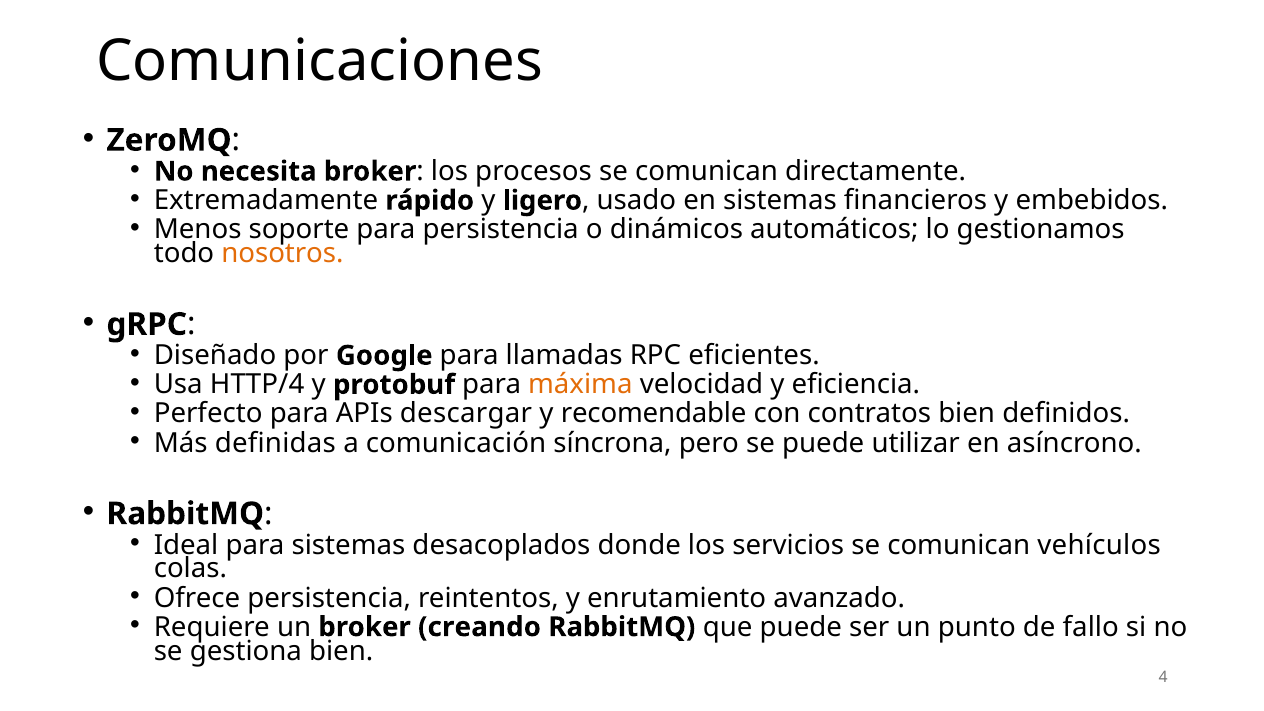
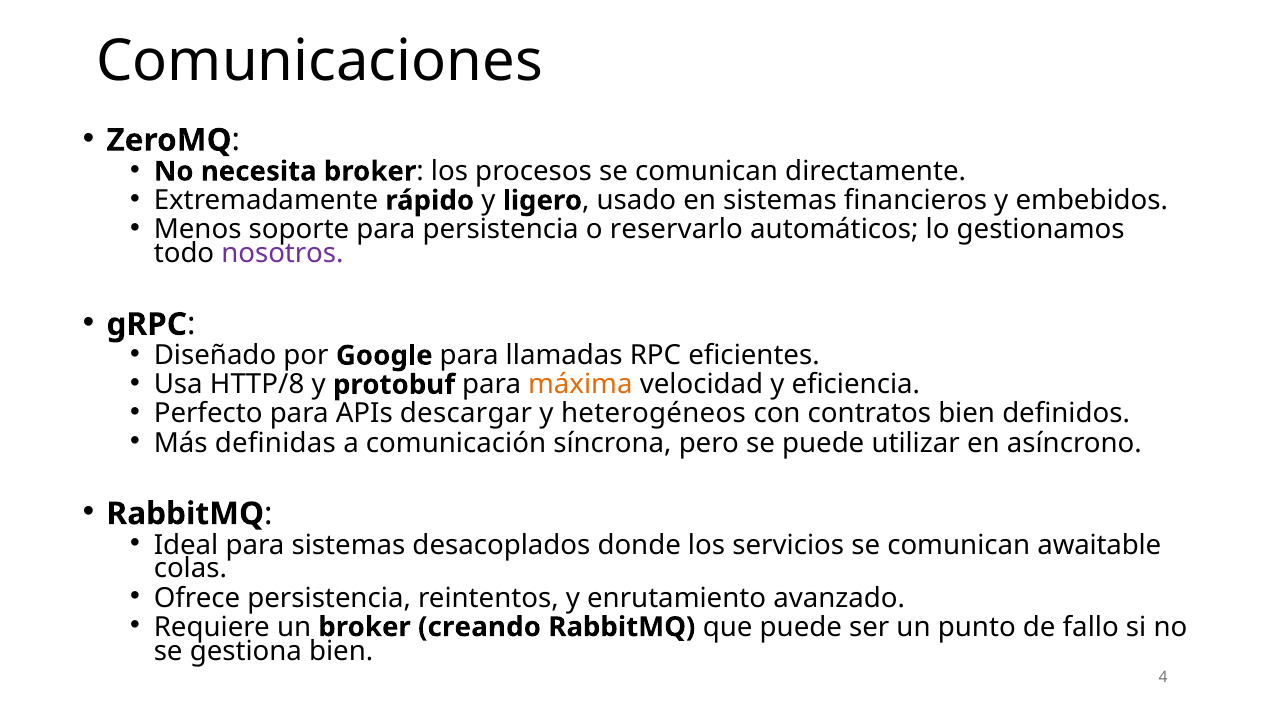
dinámicos: dinámicos -> reservarlo (676, 230)
nosotros colour: orange -> purple (282, 254)
HTTP/4: HTTP/4 -> HTTP/8 (257, 385)
recomendable: recomendable -> heterogéneos (653, 414)
vehículos: vehículos -> awaitable (1099, 545)
